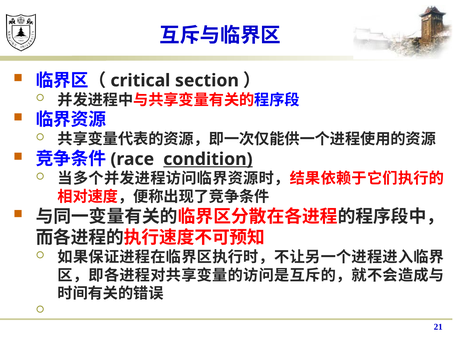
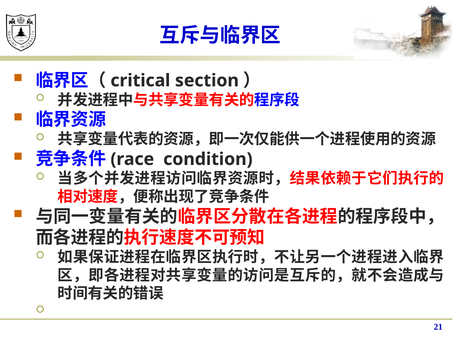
condition underline: present -> none (208, 159)
